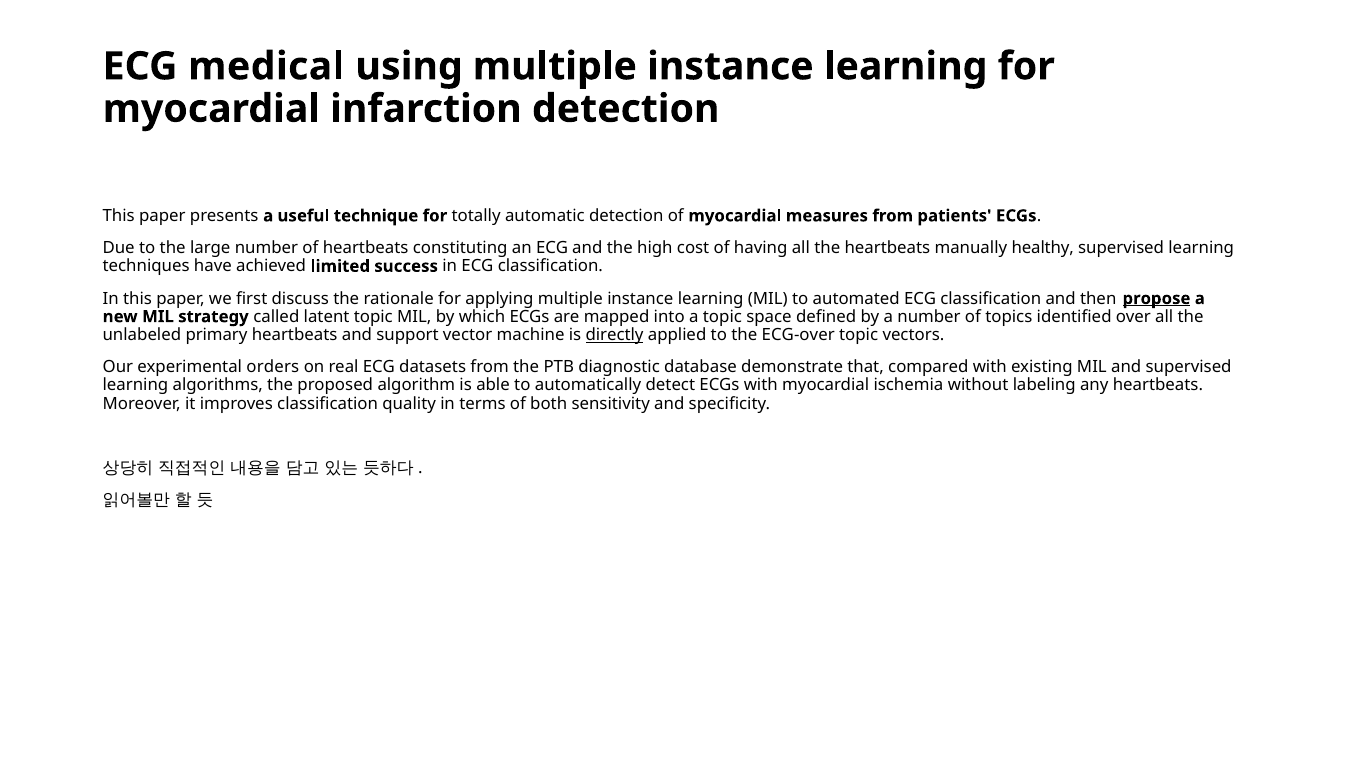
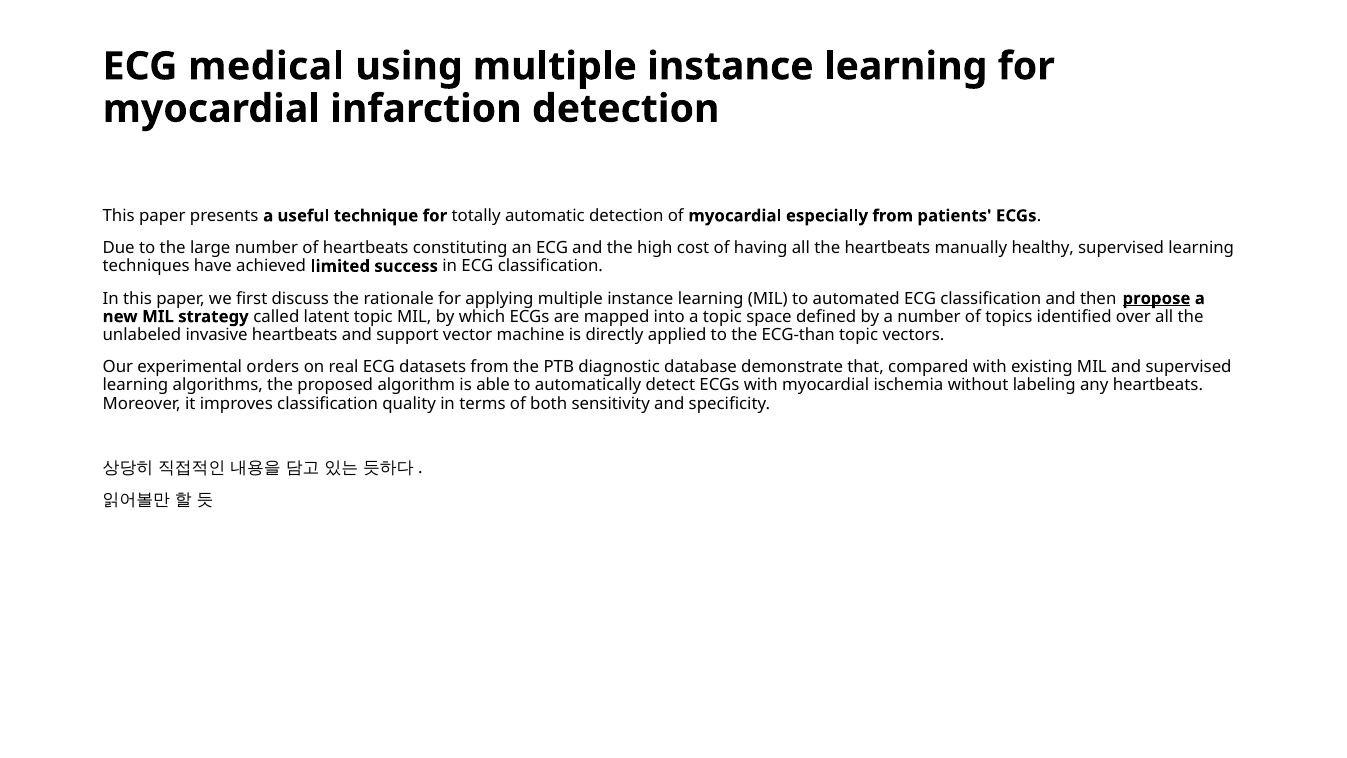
measures: measures -> especially (827, 216)
primary: primary -> invasive (217, 335)
directly underline: present -> none (615, 335)
ECG-over: ECG-over -> ECG-than (798, 335)
